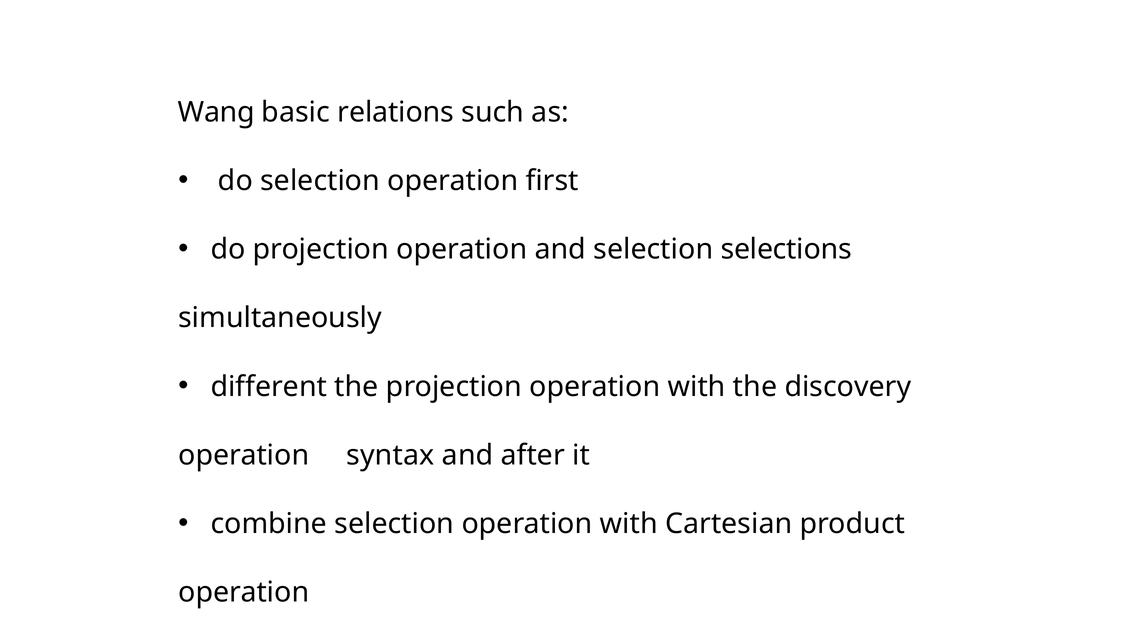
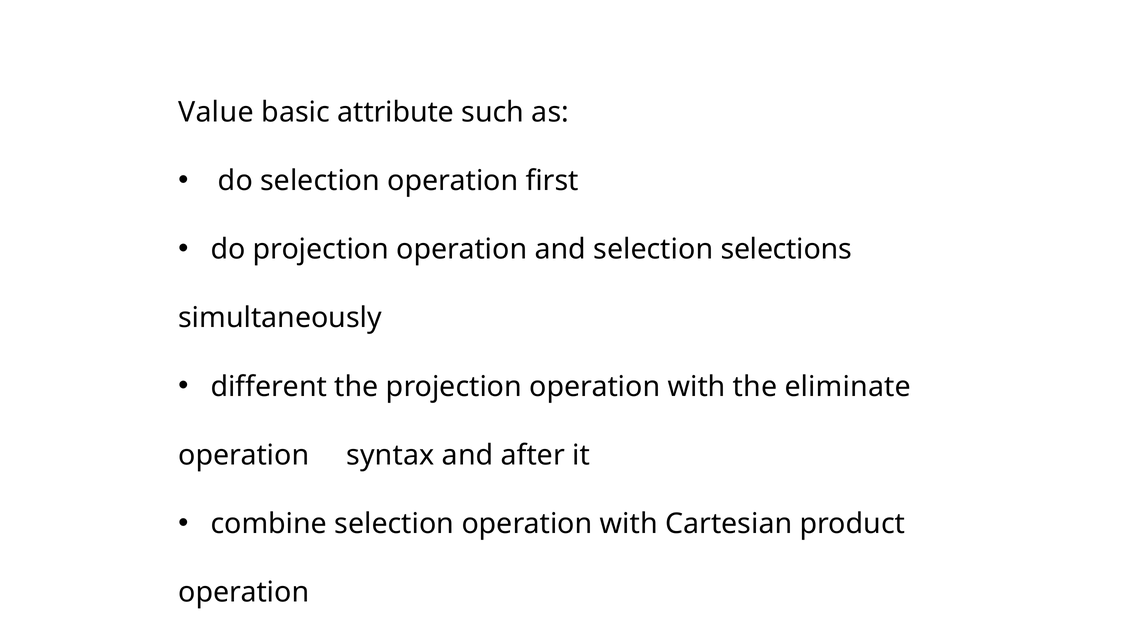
Wang: Wang -> Value (216, 112)
relations: relations -> attribute (396, 112)
discovery: discovery -> eliminate (848, 387)
